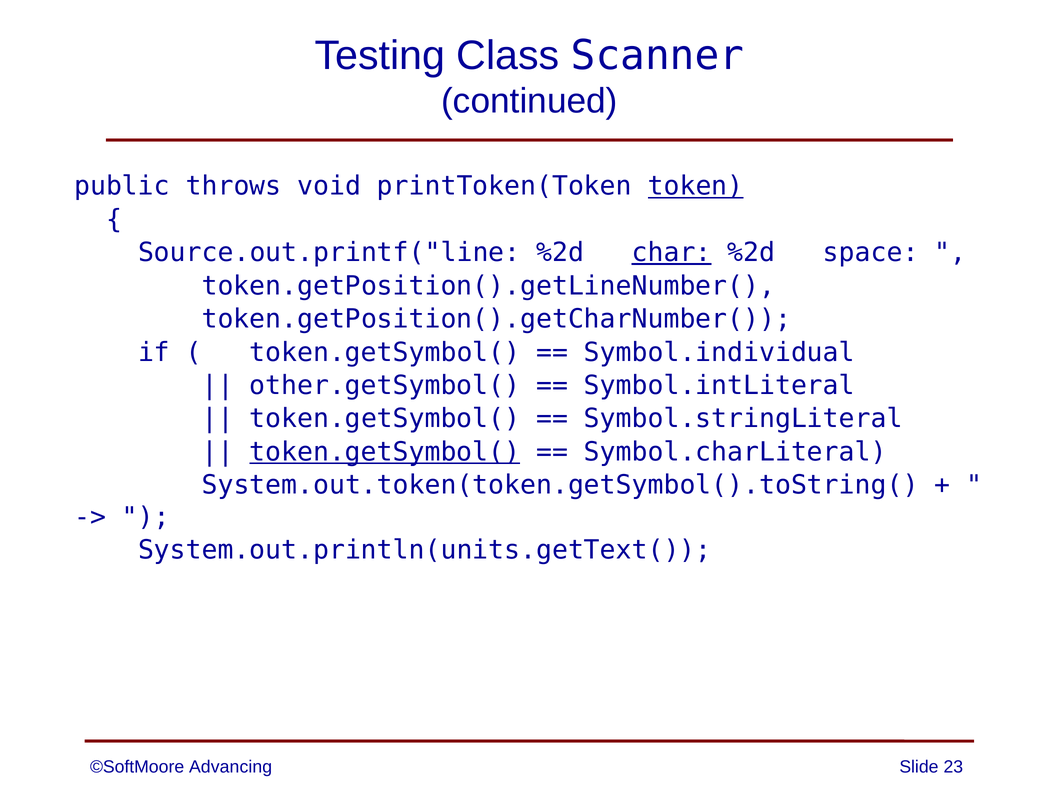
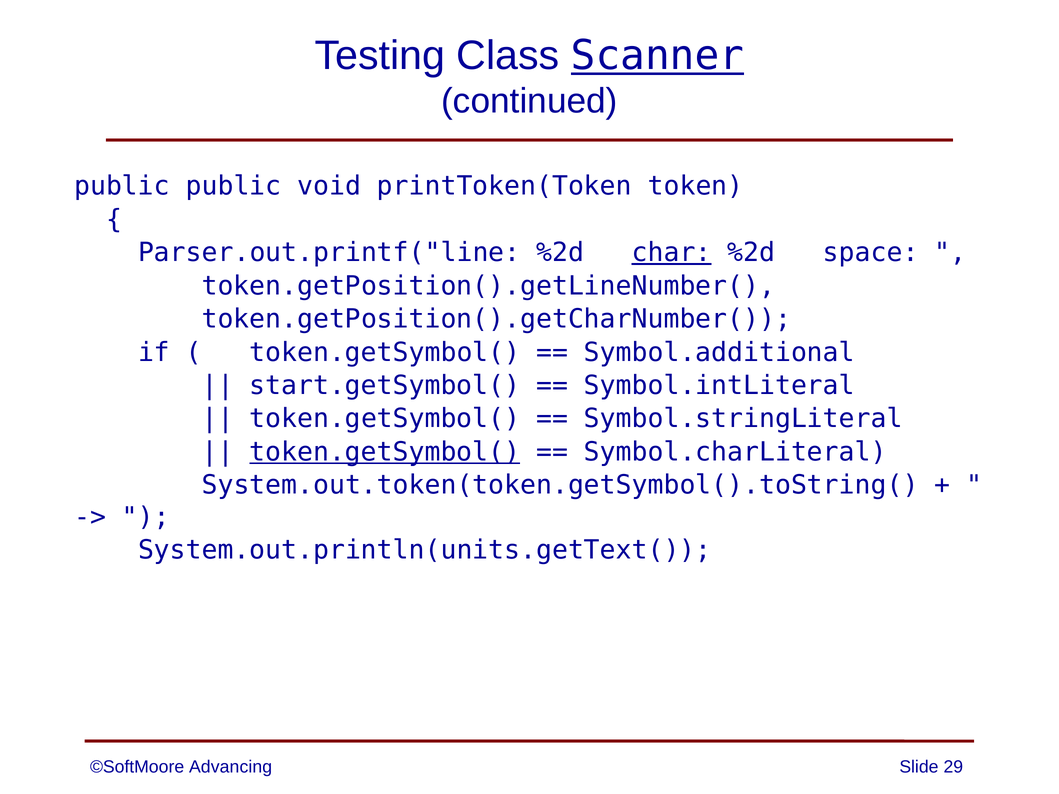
Scanner underline: none -> present (657, 56)
public throws: throws -> public (234, 186)
token underline: present -> none (696, 186)
Source.out.printf("line: Source.out.printf("line -> Parser.out.printf("line (329, 253)
Symbol.individual: Symbol.individual -> Symbol.additional (719, 352)
other.getSymbol(: other.getSymbol( -> start.getSymbol( (385, 386)
23: 23 -> 29 (953, 767)
